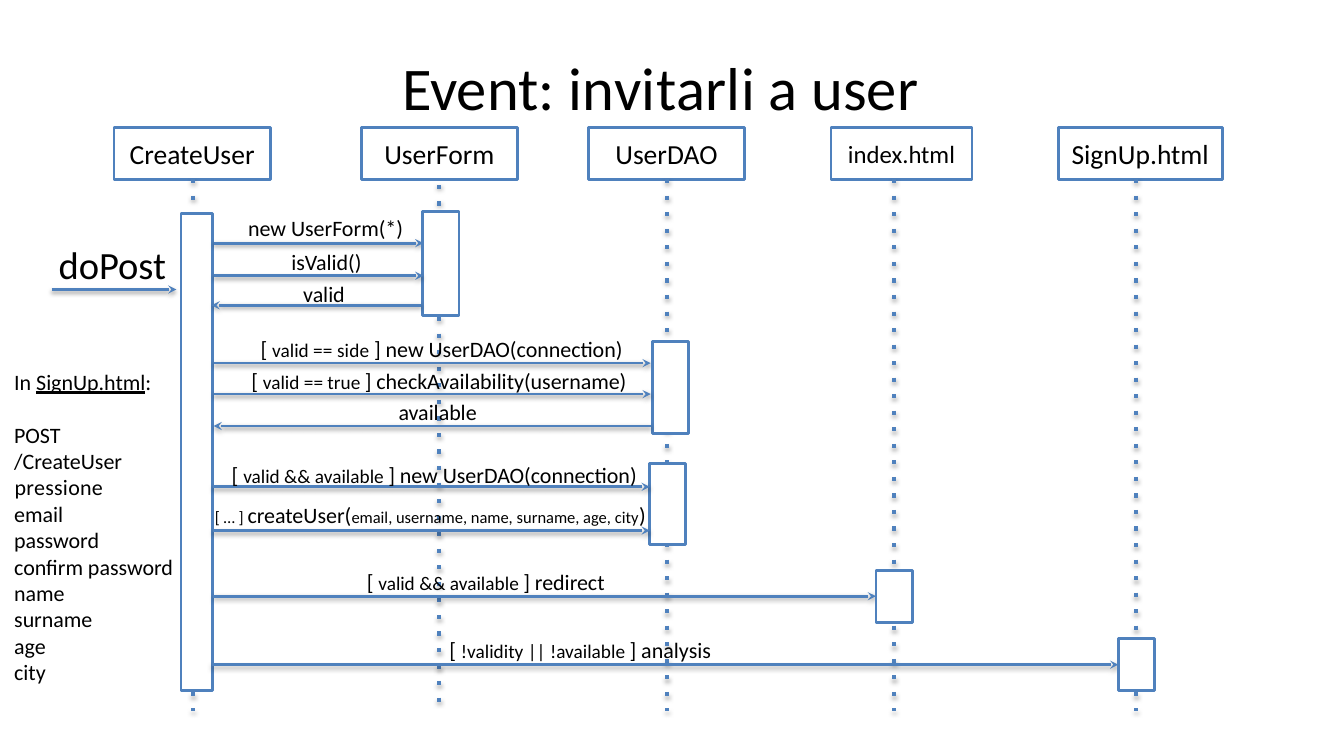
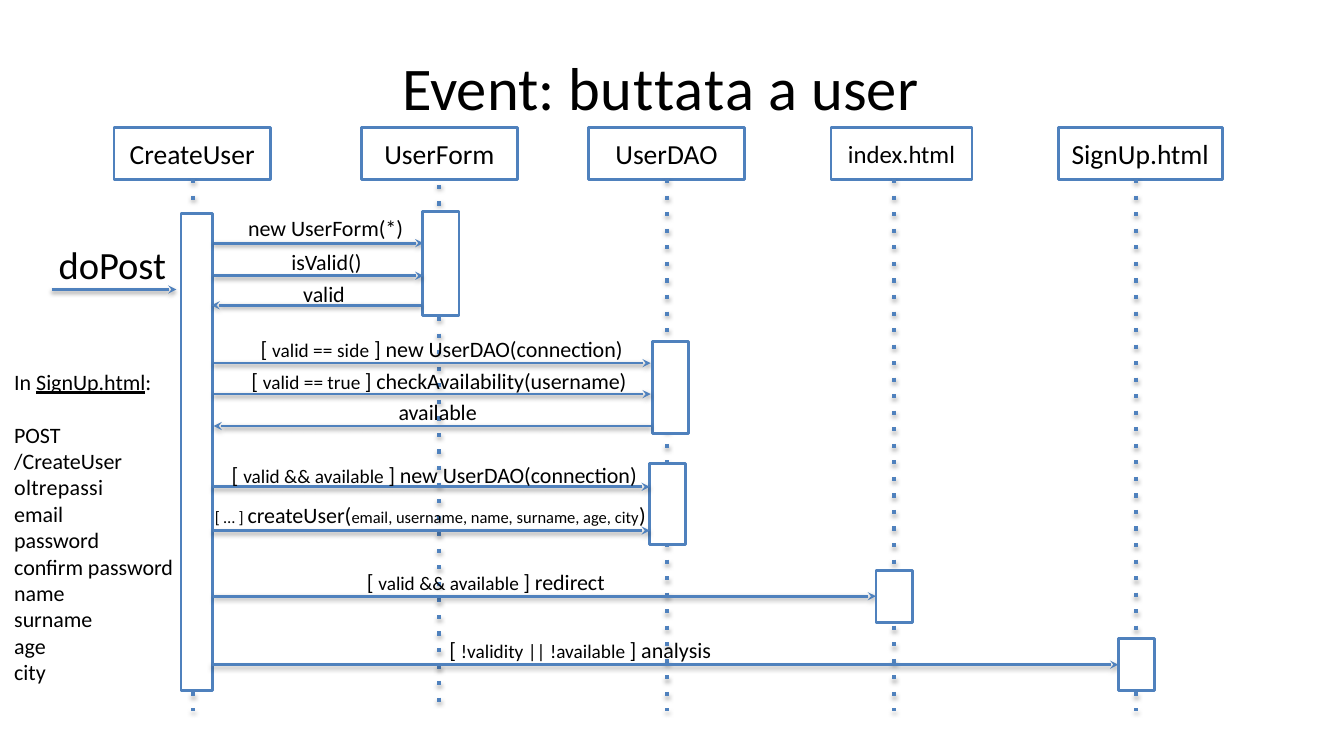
invitarli: invitarli -> buttata (661, 90)
pressione: pressione -> oltrepassi (59, 489)
